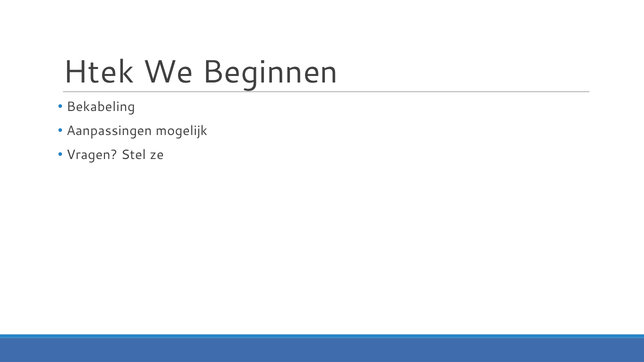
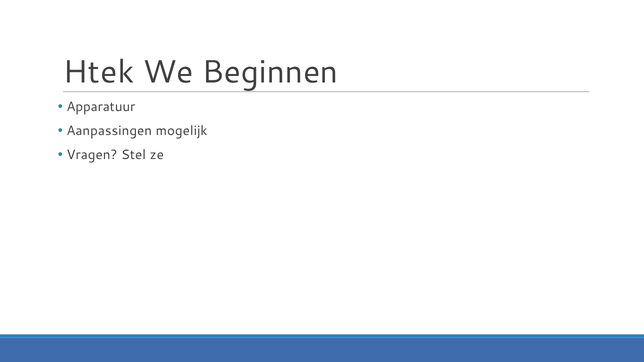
Bekabeling: Bekabeling -> Apparatuur (101, 107)
